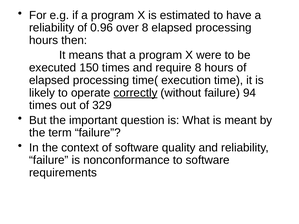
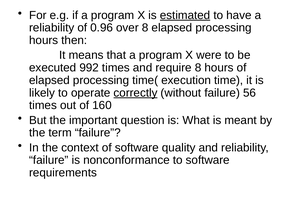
estimated underline: none -> present (185, 15)
150: 150 -> 992 (89, 68)
94: 94 -> 56 (250, 93)
329: 329 -> 160 (102, 105)
